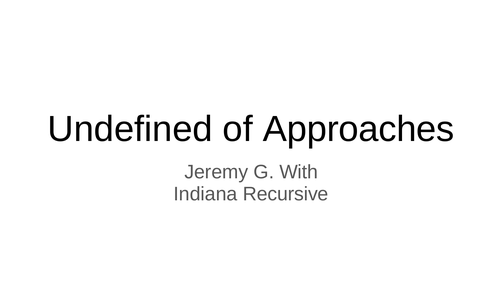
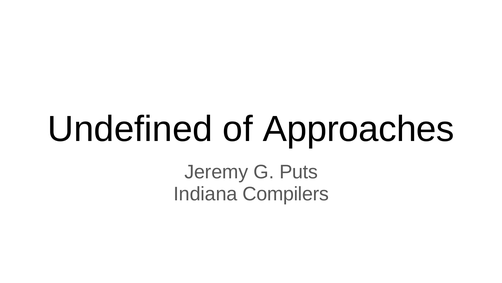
With: With -> Puts (299, 172)
Recursive: Recursive -> Compilers (286, 194)
